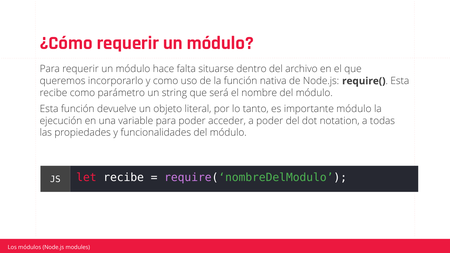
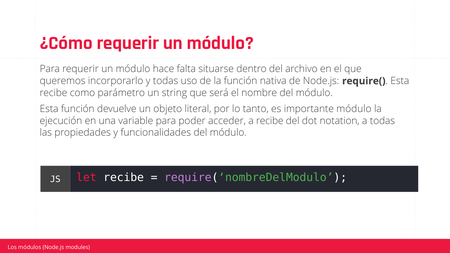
y como: como -> todas (166, 81)
a poder: poder -> recibe (270, 121)
